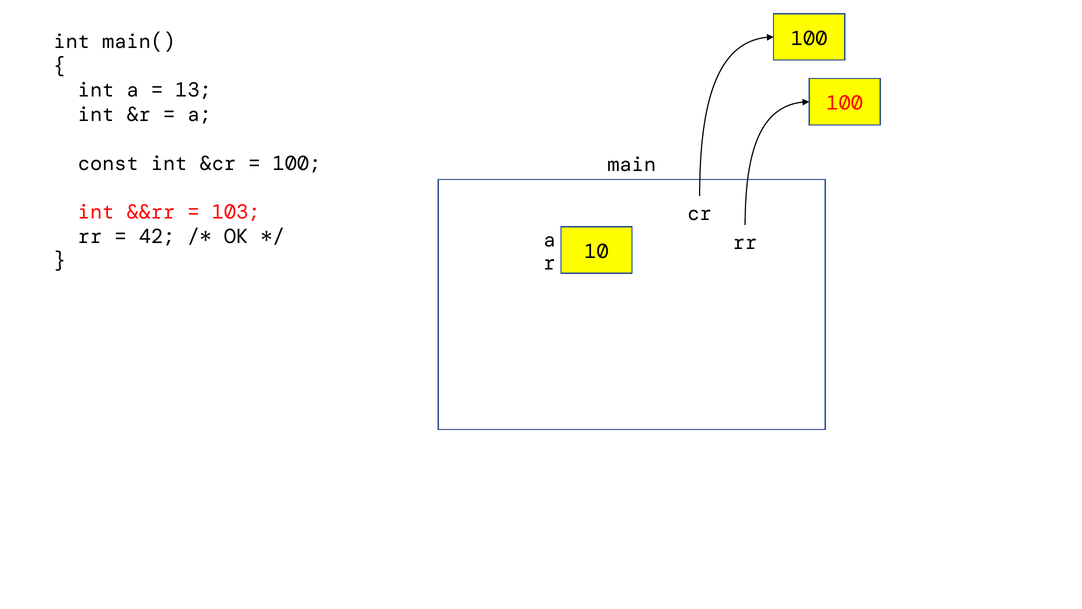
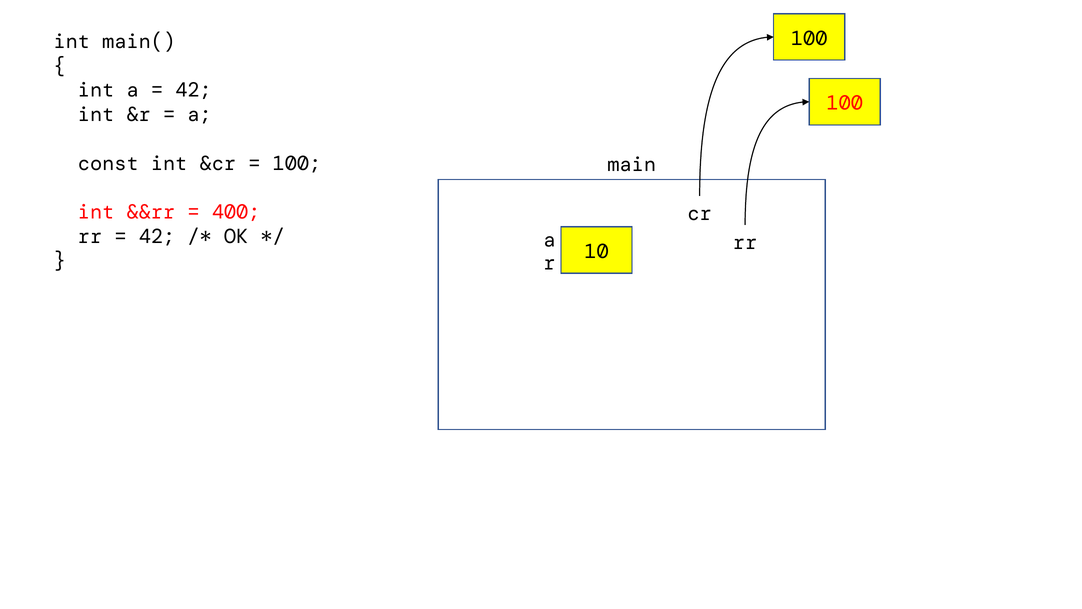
13: 13 -> 42 (193, 90)
103: 103 -> 400 (236, 212)
